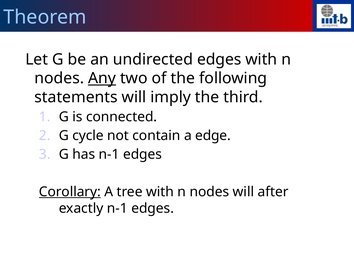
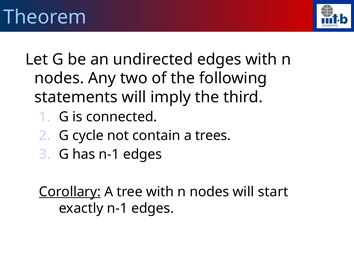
Any underline: present -> none (102, 78)
edge: edge -> trees (213, 136)
after: after -> start (273, 192)
